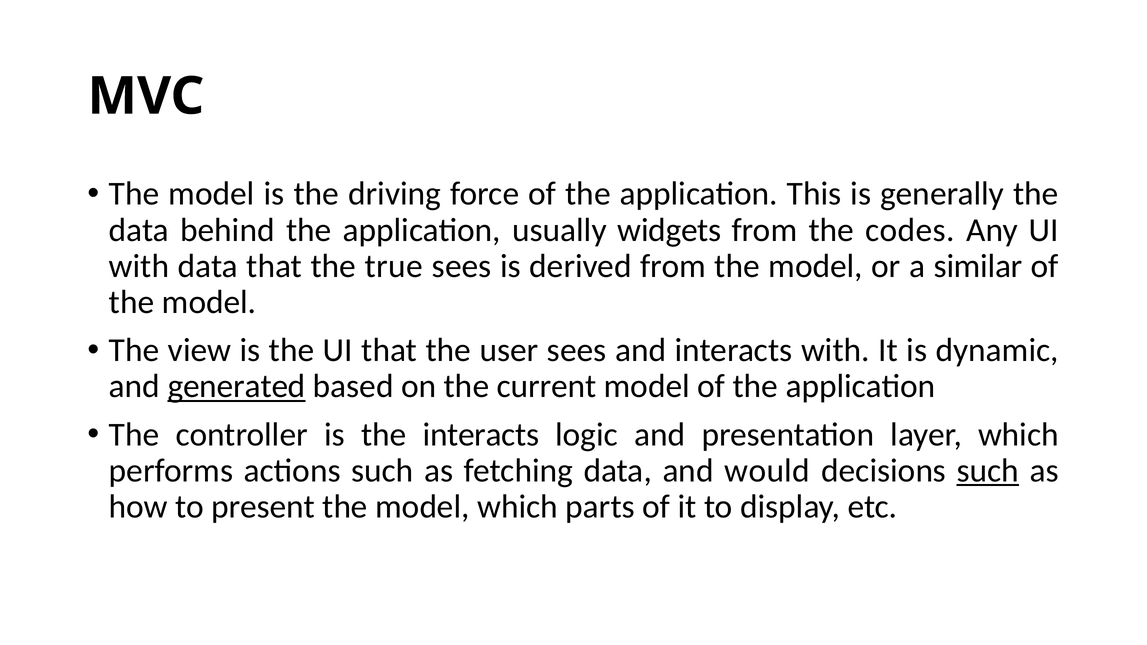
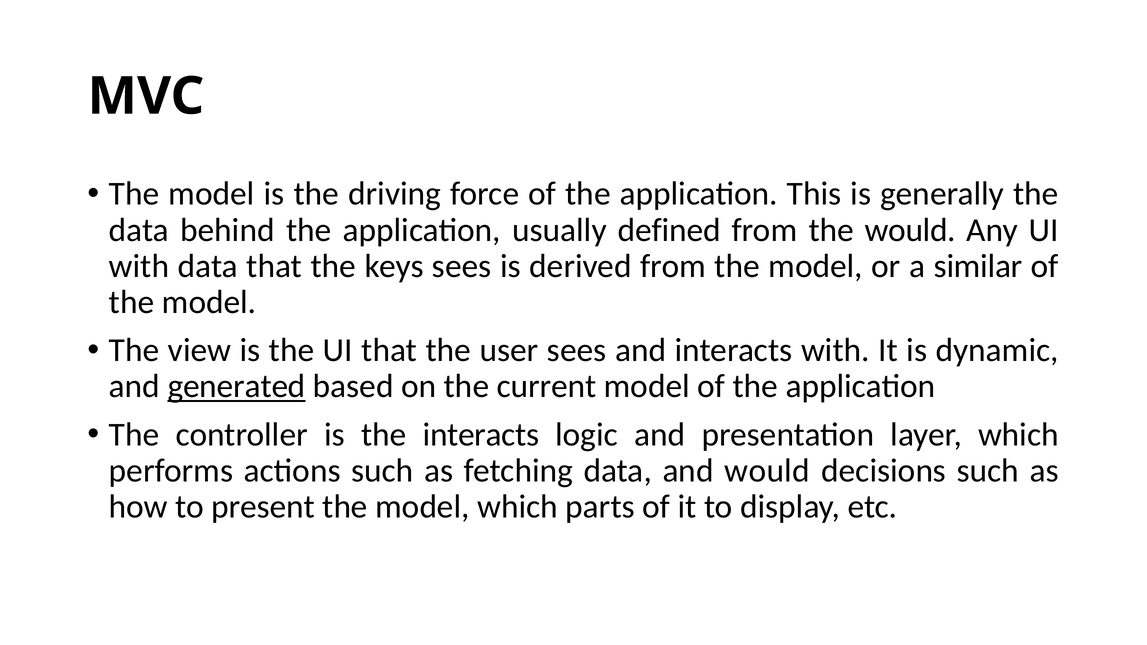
widgets: widgets -> defined (669, 230)
the codes: codes -> would (910, 230)
true: true -> keys (394, 266)
such underline: present -> none (988, 471)
